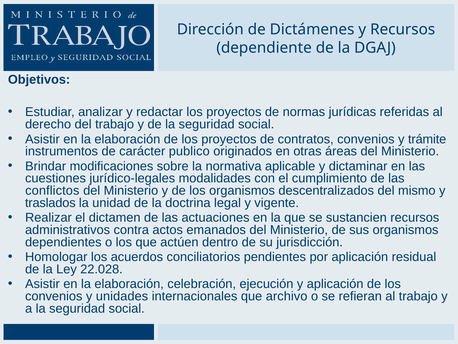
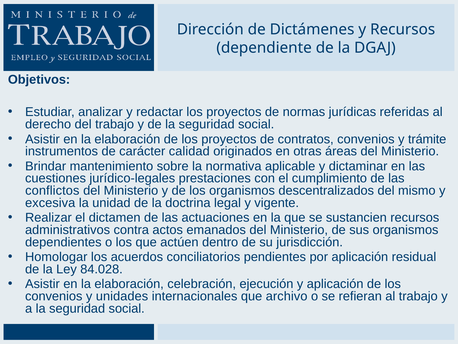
publico: publico -> calidad (189, 151)
modificaciones: modificaciones -> mantenimiento (111, 166)
modalidades: modalidades -> prestaciones (215, 178)
traslados: traslados -> excesiva (50, 203)
22.028: 22.028 -> 84.028 (102, 269)
